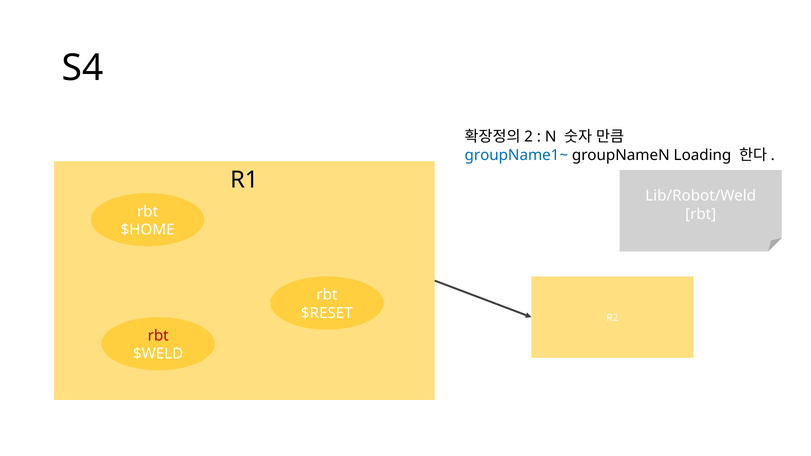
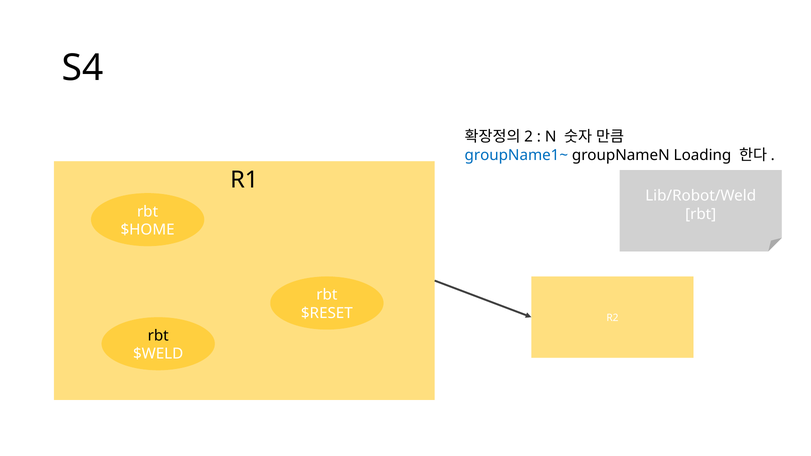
rbt colour: red -> black (158, 336)
